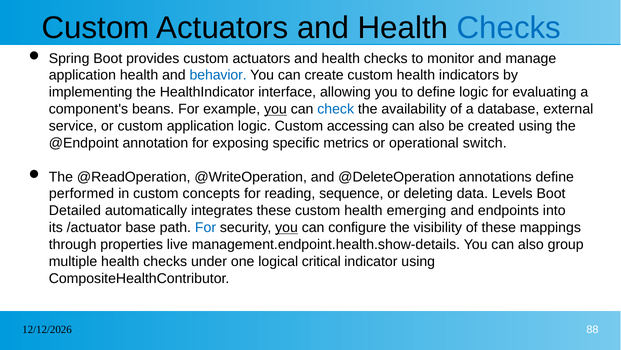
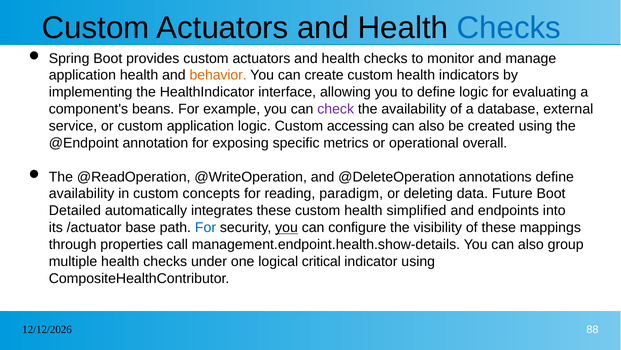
behavior colour: blue -> orange (218, 75)
you underline: present -> none (275, 109)
check colour: blue -> purple (336, 109)
switch: switch -> overall (485, 143)
performed: performed -> availability (82, 193)
sequence: sequence -> paradigm (351, 193)
Levels: Levels -> Future (512, 193)
emerging: emerging -> simplified (416, 210)
live: live -> call (177, 244)
